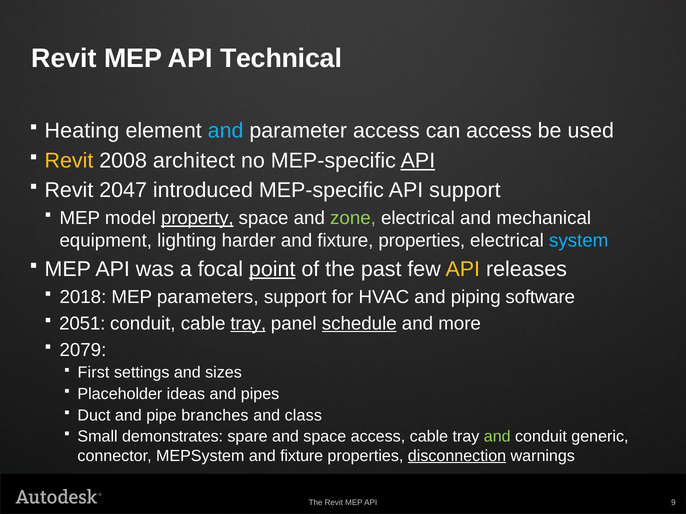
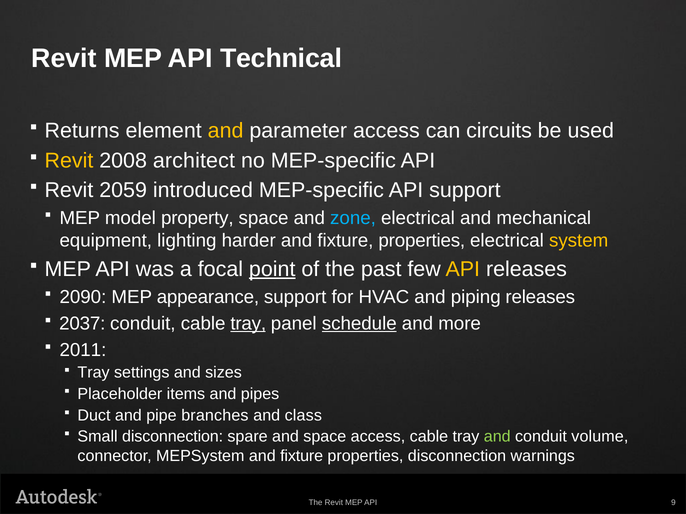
Heating: Heating -> Returns (82, 131)
and colour: light blue -> yellow (226, 131)
can access: access -> circuits (499, 131)
API underline: present -> none (418, 161)
2047: 2047 -> 2059 (123, 190)
property underline: present -> none (197, 218)
zone colour: light green -> light blue (353, 218)
system colour: light blue -> yellow (579, 241)
2018: 2018 -> 2090 (83, 297)
parameters: parameters -> appearance (208, 297)
piping software: software -> releases (540, 297)
2051: 2051 -> 2037 (82, 324)
2079: 2079 -> 2011 (83, 350)
First: First -> Tray (94, 373)
ideas: ideas -> items (186, 394)
Small demonstrates: demonstrates -> disconnection (173, 437)
generic: generic -> volume (600, 437)
disconnection underline: present -> none (457, 456)
